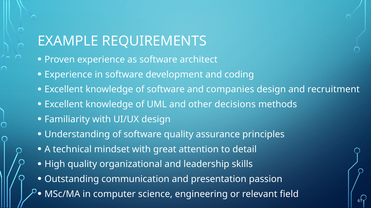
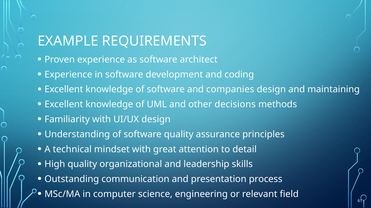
recruitment: recruitment -> maintaining (334, 90)
passion: passion -> process (266, 180)
